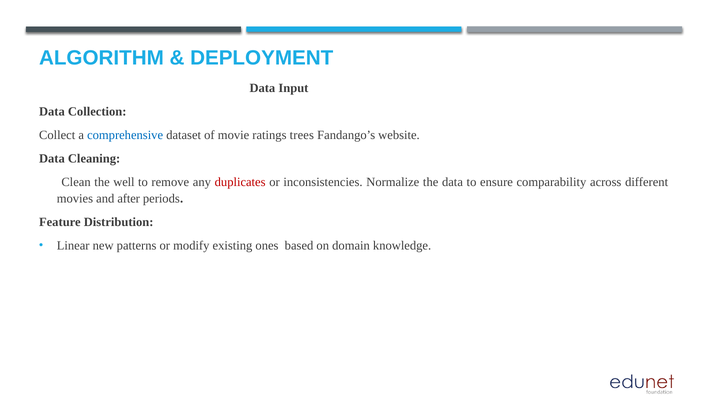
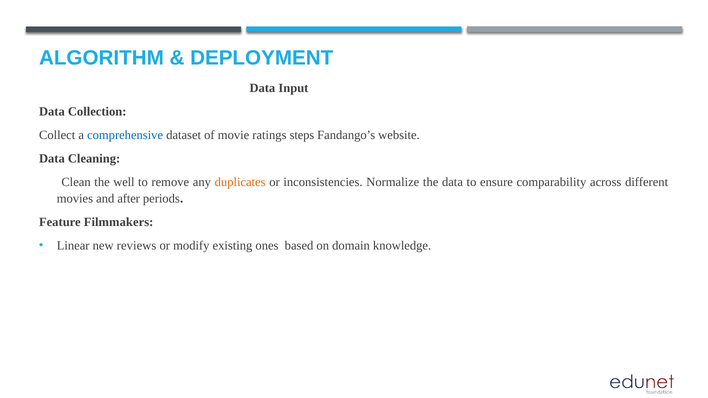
trees: trees -> steps (302, 135)
duplicates colour: red -> orange (240, 182)
Distribution: Distribution -> Filmmakers (119, 222)
patterns: patterns -> reviews (137, 246)
